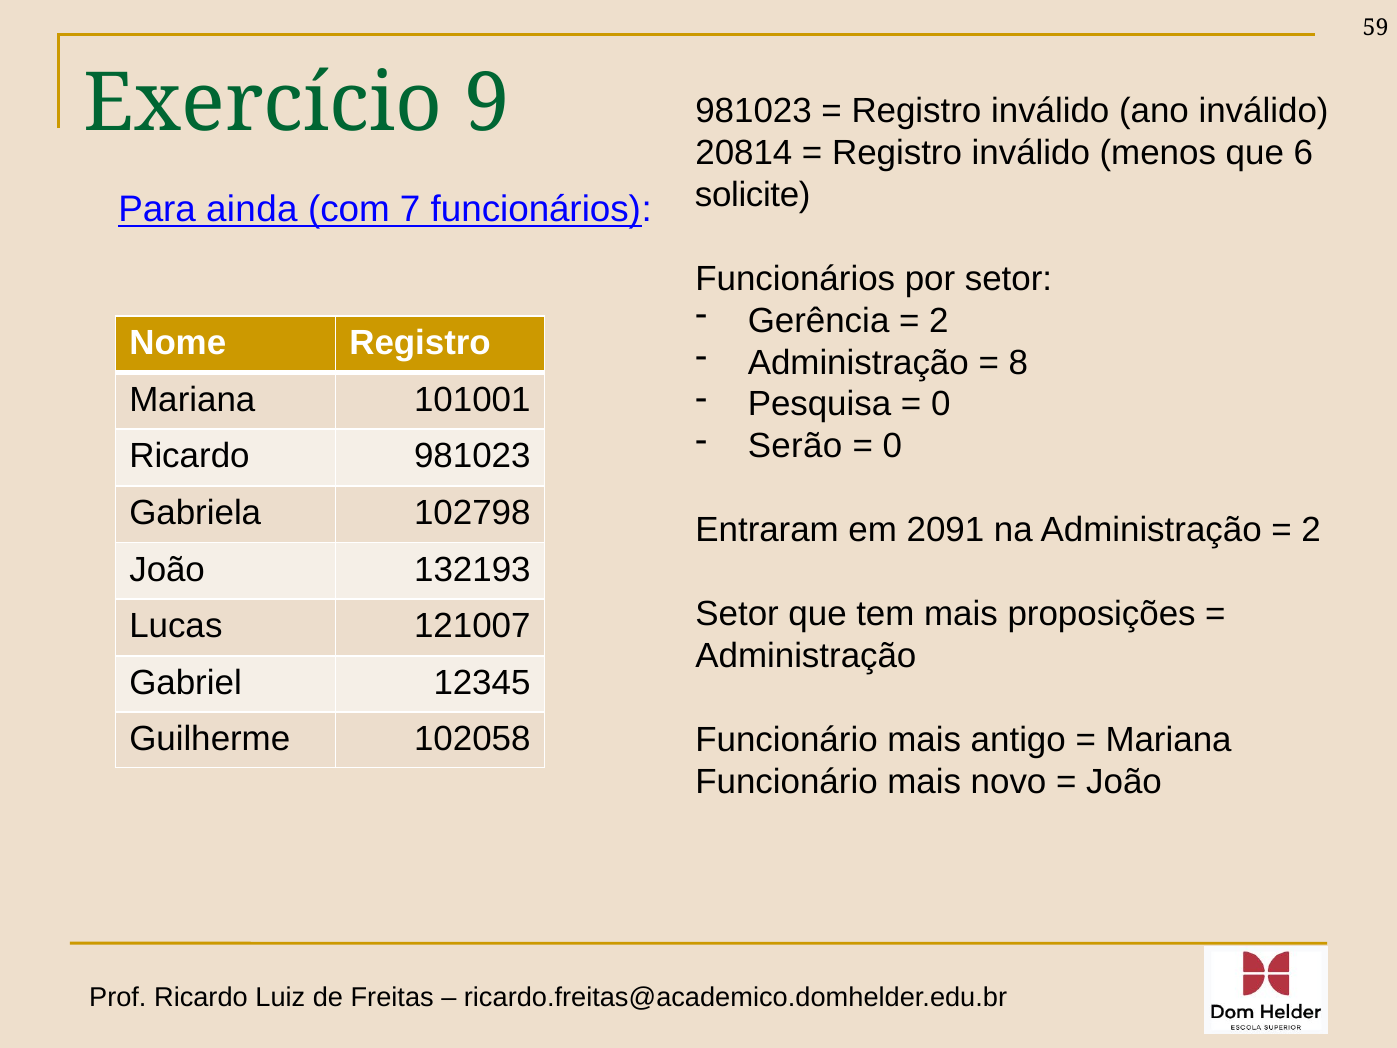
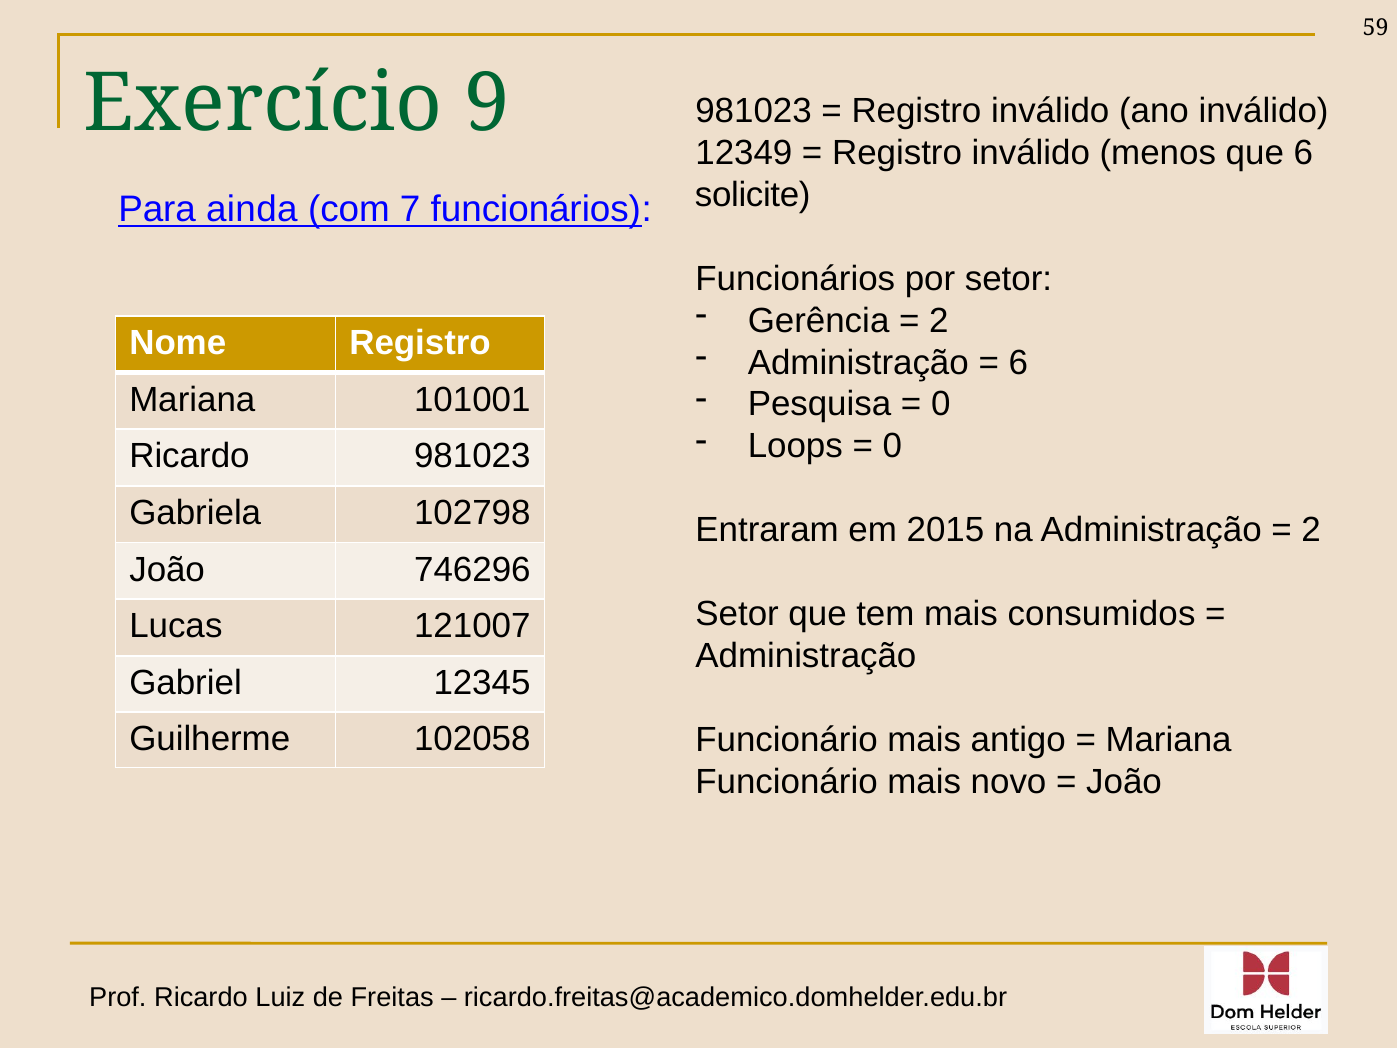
20814: 20814 -> 12349 (744, 153)
8: 8 -> 6 (1018, 362)
Serão: Serão -> Loops (795, 446)
2091: 2091 -> 2015 (945, 530)
132193: 132193 -> 746296 (472, 569)
proposições: proposições -> consumidos (1101, 614)
